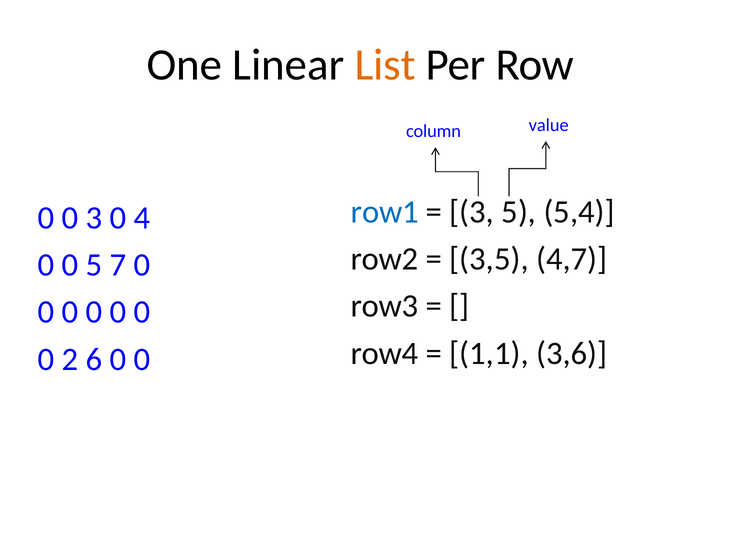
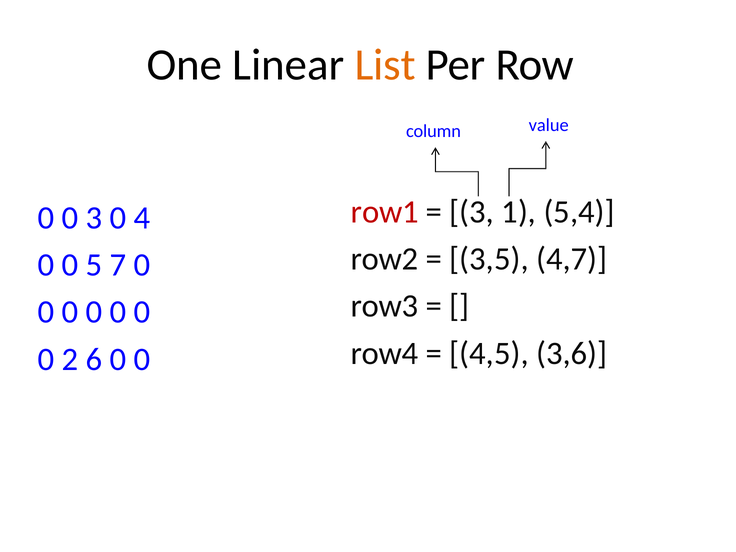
row1 colour: blue -> red (385, 212)
3 5: 5 -> 1 (519, 212)
1,1: 1,1 -> 4,5 (489, 353)
